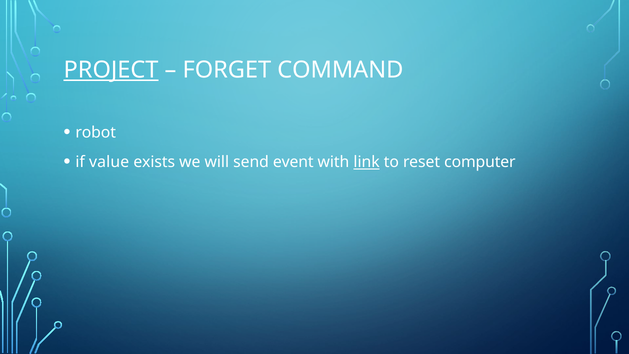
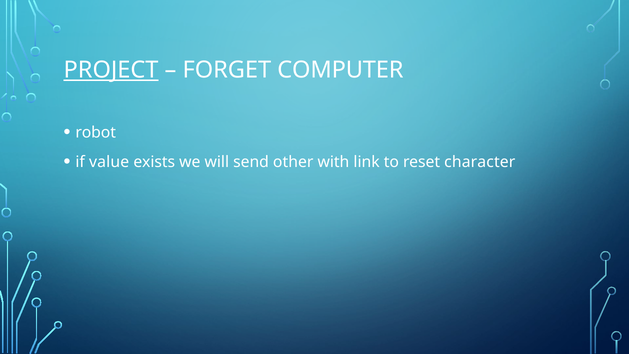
COMMAND: COMMAND -> COMPUTER (340, 70)
event: event -> other (293, 162)
link underline: present -> none (367, 162)
computer: computer -> character (480, 162)
